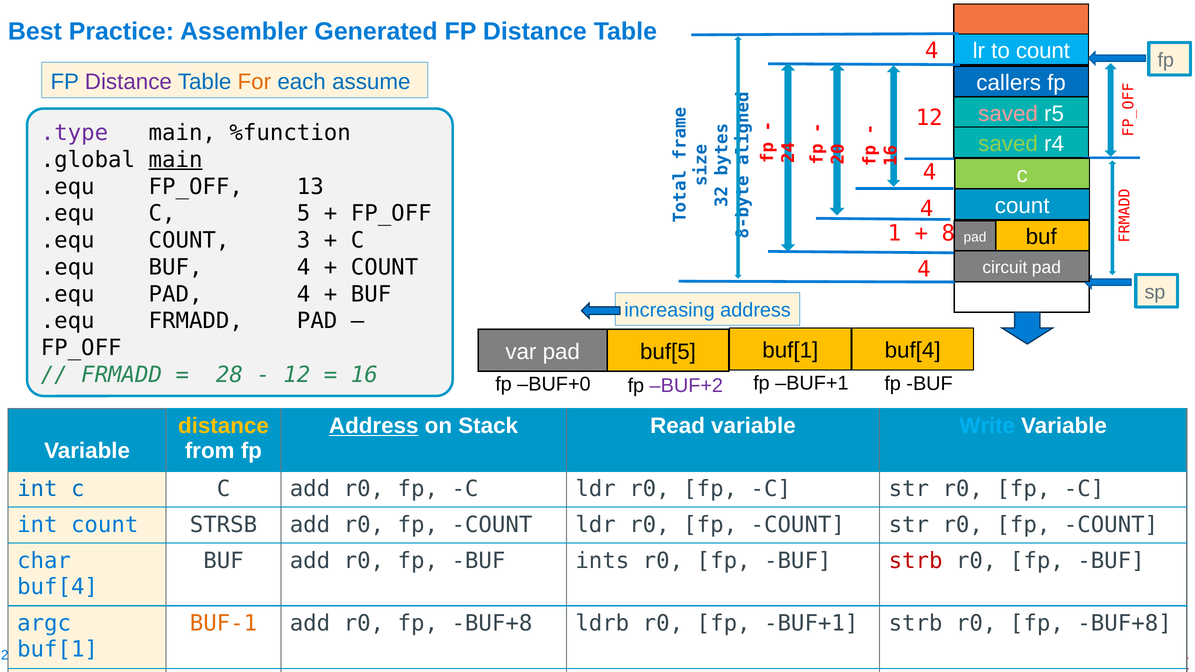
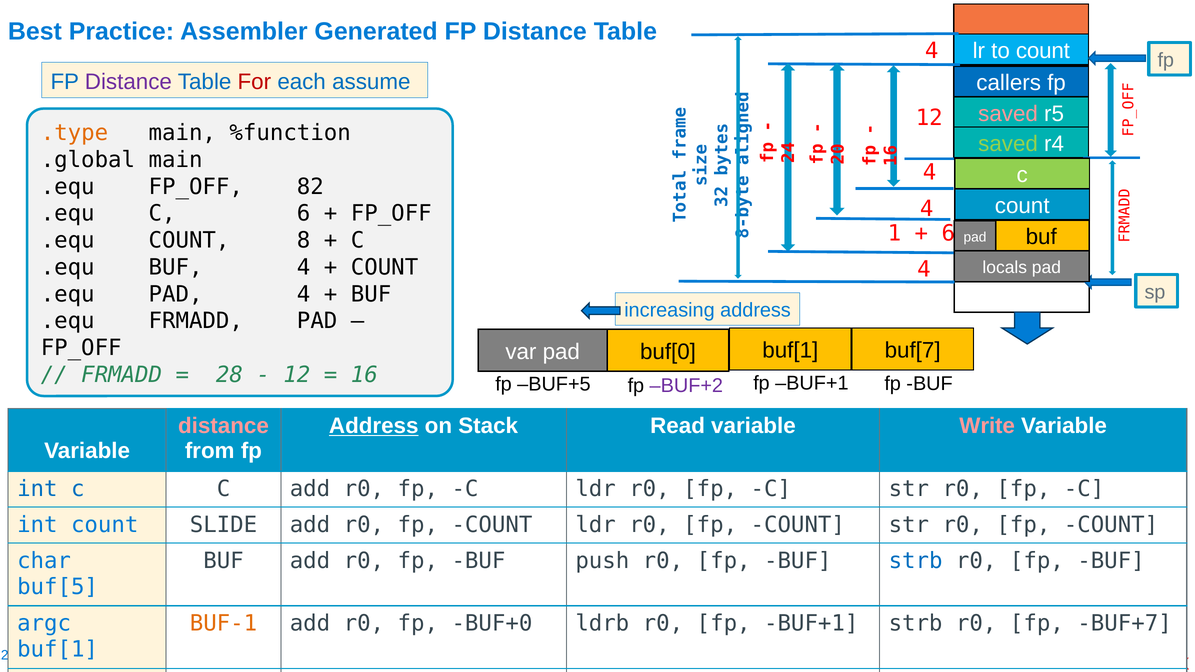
For colour: orange -> red (254, 82)
.type colour: purple -> orange (74, 133)
main underline: present -> none (176, 160)
13: 13 -> 82 (310, 187)
C 5: 5 -> 6 (304, 214)
8: 8 -> 6 (948, 233)
COUNT 3: 3 -> 8 (304, 240)
circuit: circuit -> locals (1005, 267)
buf[5: buf[5 -> buf[0 (668, 352)
buf[1 buf[4: buf[4 -> buf[7 (913, 351)
BUF+0: BUF+0 -> BUF+5 (554, 384)
distance colour: yellow -> pink (223, 426)
Write colour: light blue -> pink (987, 426)
STRSB: STRSB -> SLIDE (223, 525)
ints: ints -> push (602, 561)
strb colour: red -> blue (916, 561)
buf[4: buf[4 -> buf[5 (58, 587)
add r0 fp BUF+8: BUF+8 -> BUF+0 (492, 624)
strb r0 fp BUF+8: BUF+8 -> BUF+7 (1125, 624)
